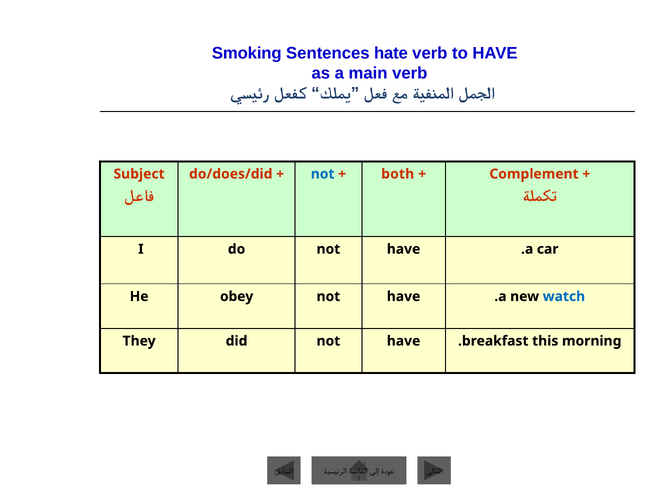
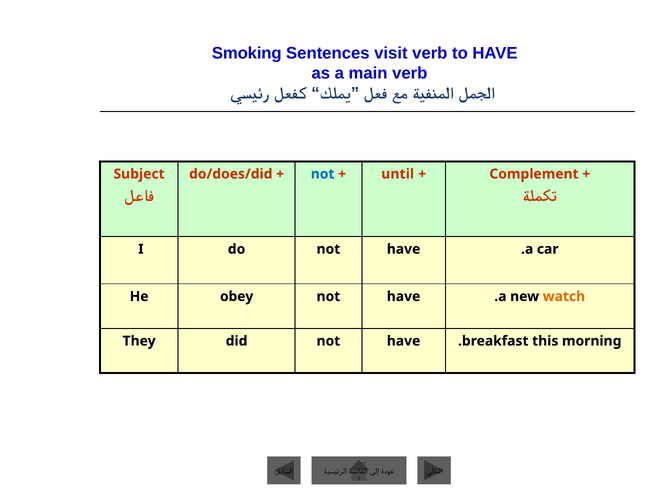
hate: hate -> visit (391, 53)
both: both -> until (398, 174)
watch colour: blue -> orange (564, 296)
